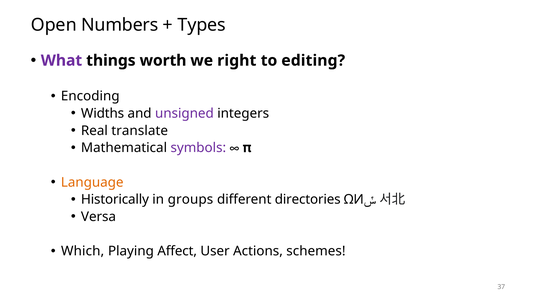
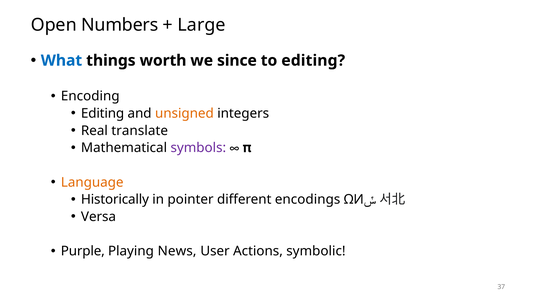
Types: Types -> Large (202, 25)
What colour: purple -> blue (61, 61)
right: right -> since (237, 61)
Widths: Widths -> Editing (103, 114)
unsigned colour: purple -> orange (184, 114)
groups: groups -> pointer (191, 200)
directories: directories -> encodings (308, 200)
Which: Which -> Purple (83, 252)
Affect: Affect -> News (177, 252)
schemes: schemes -> symbolic (316, 252)
